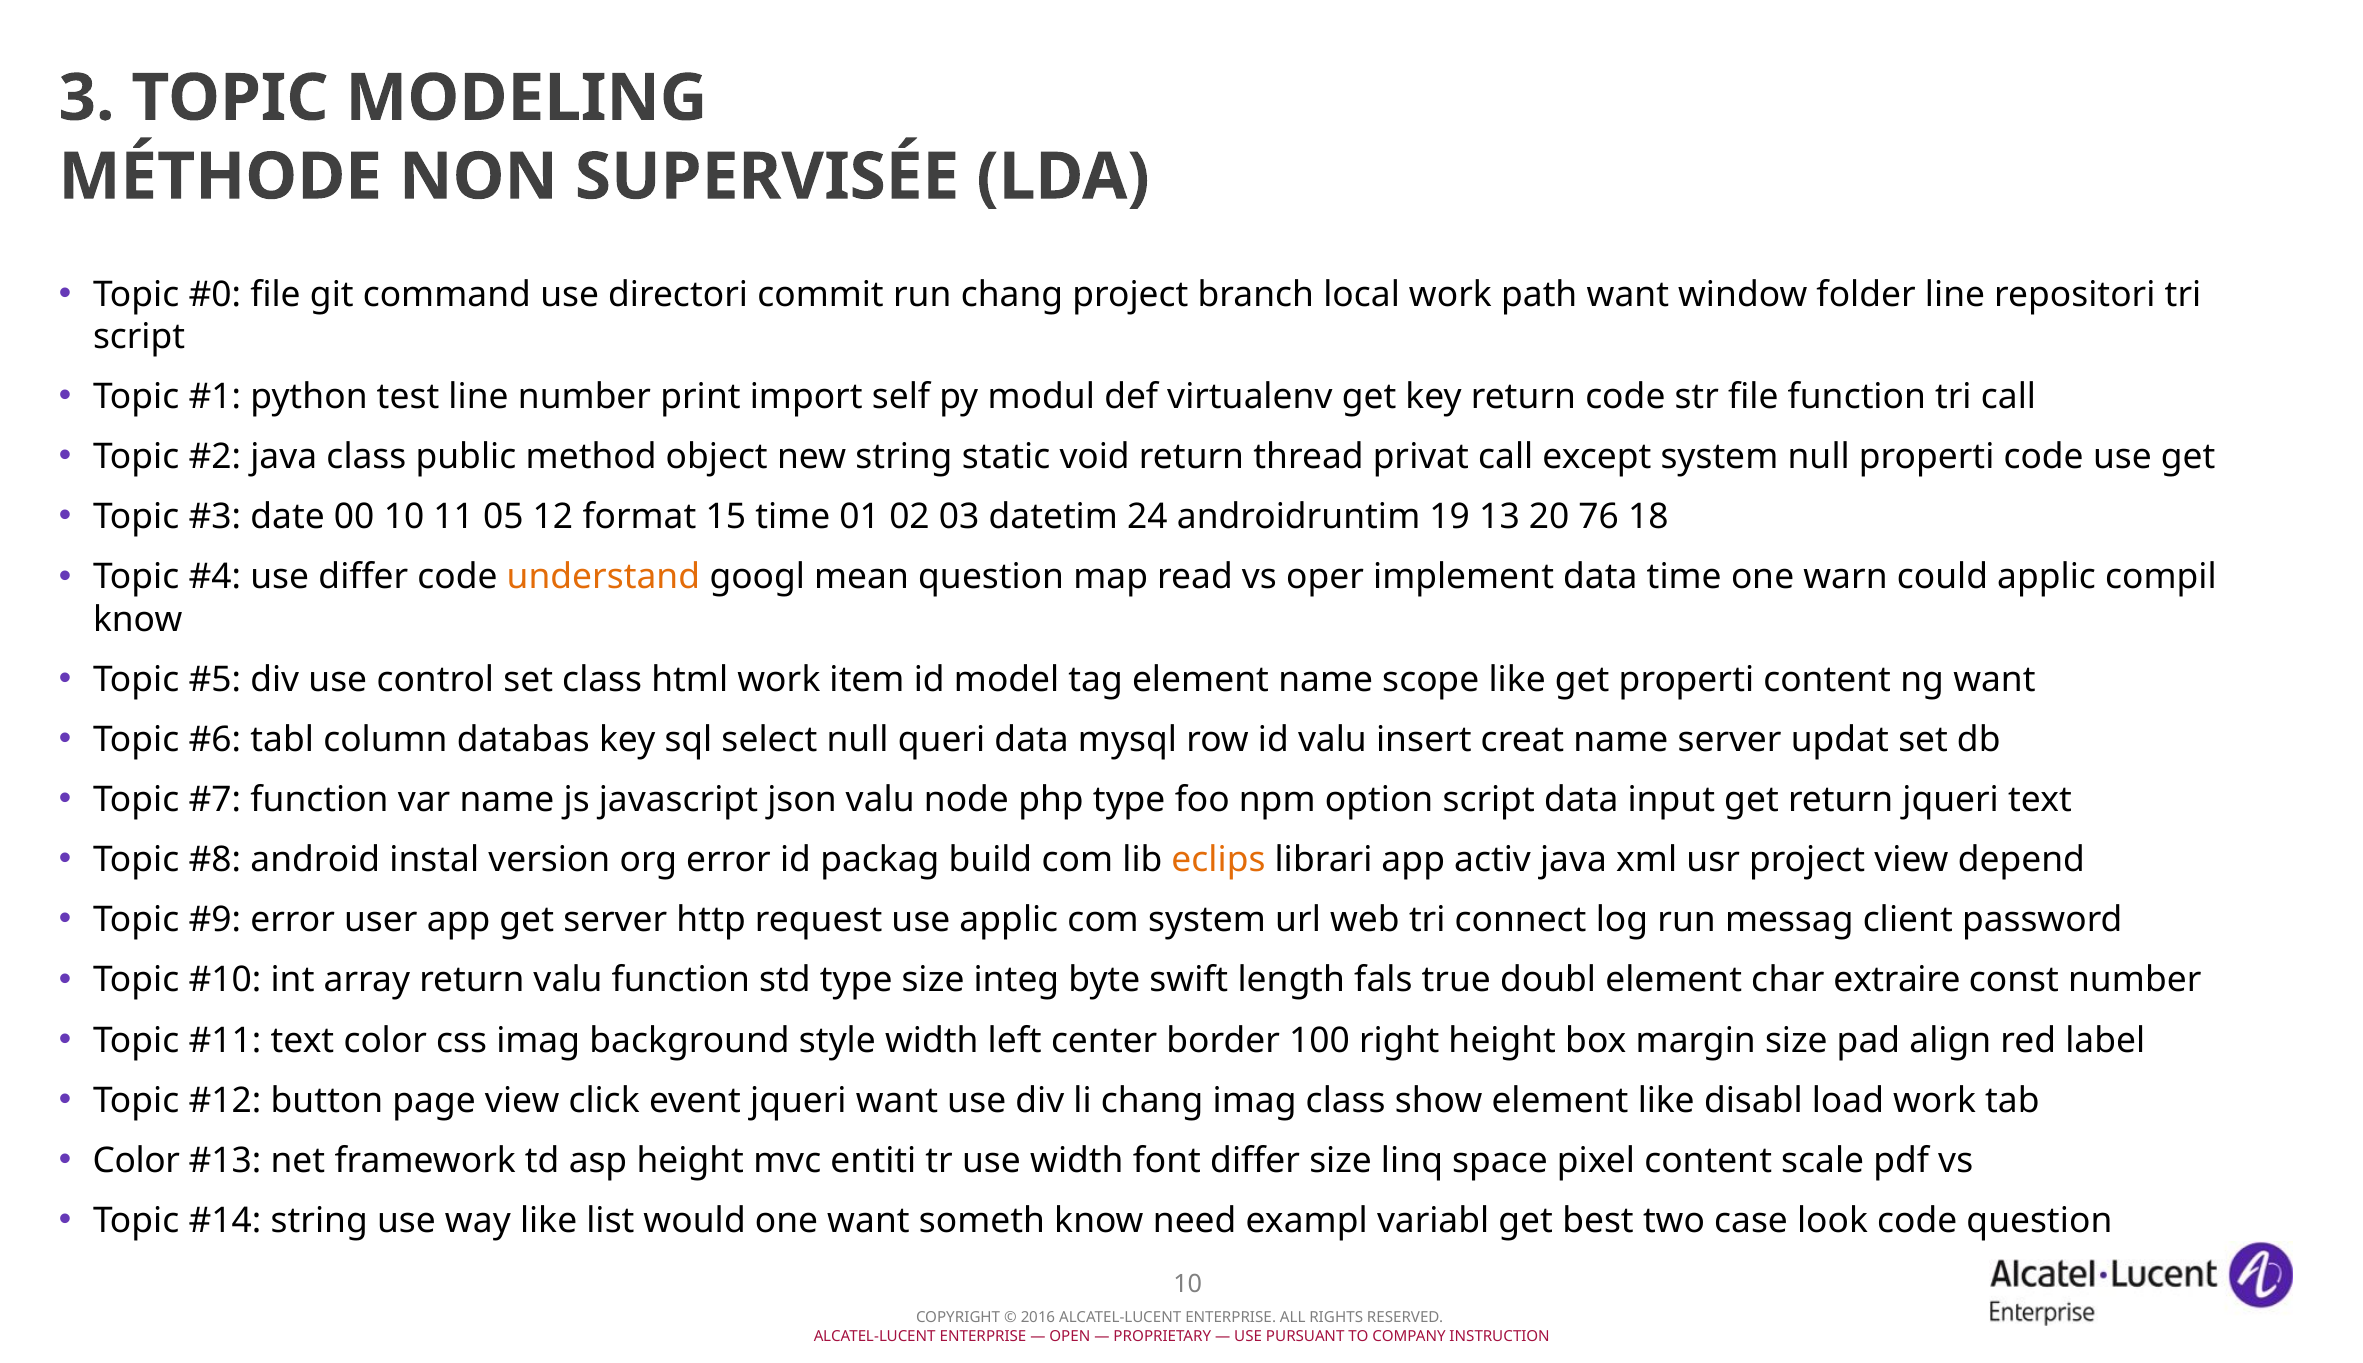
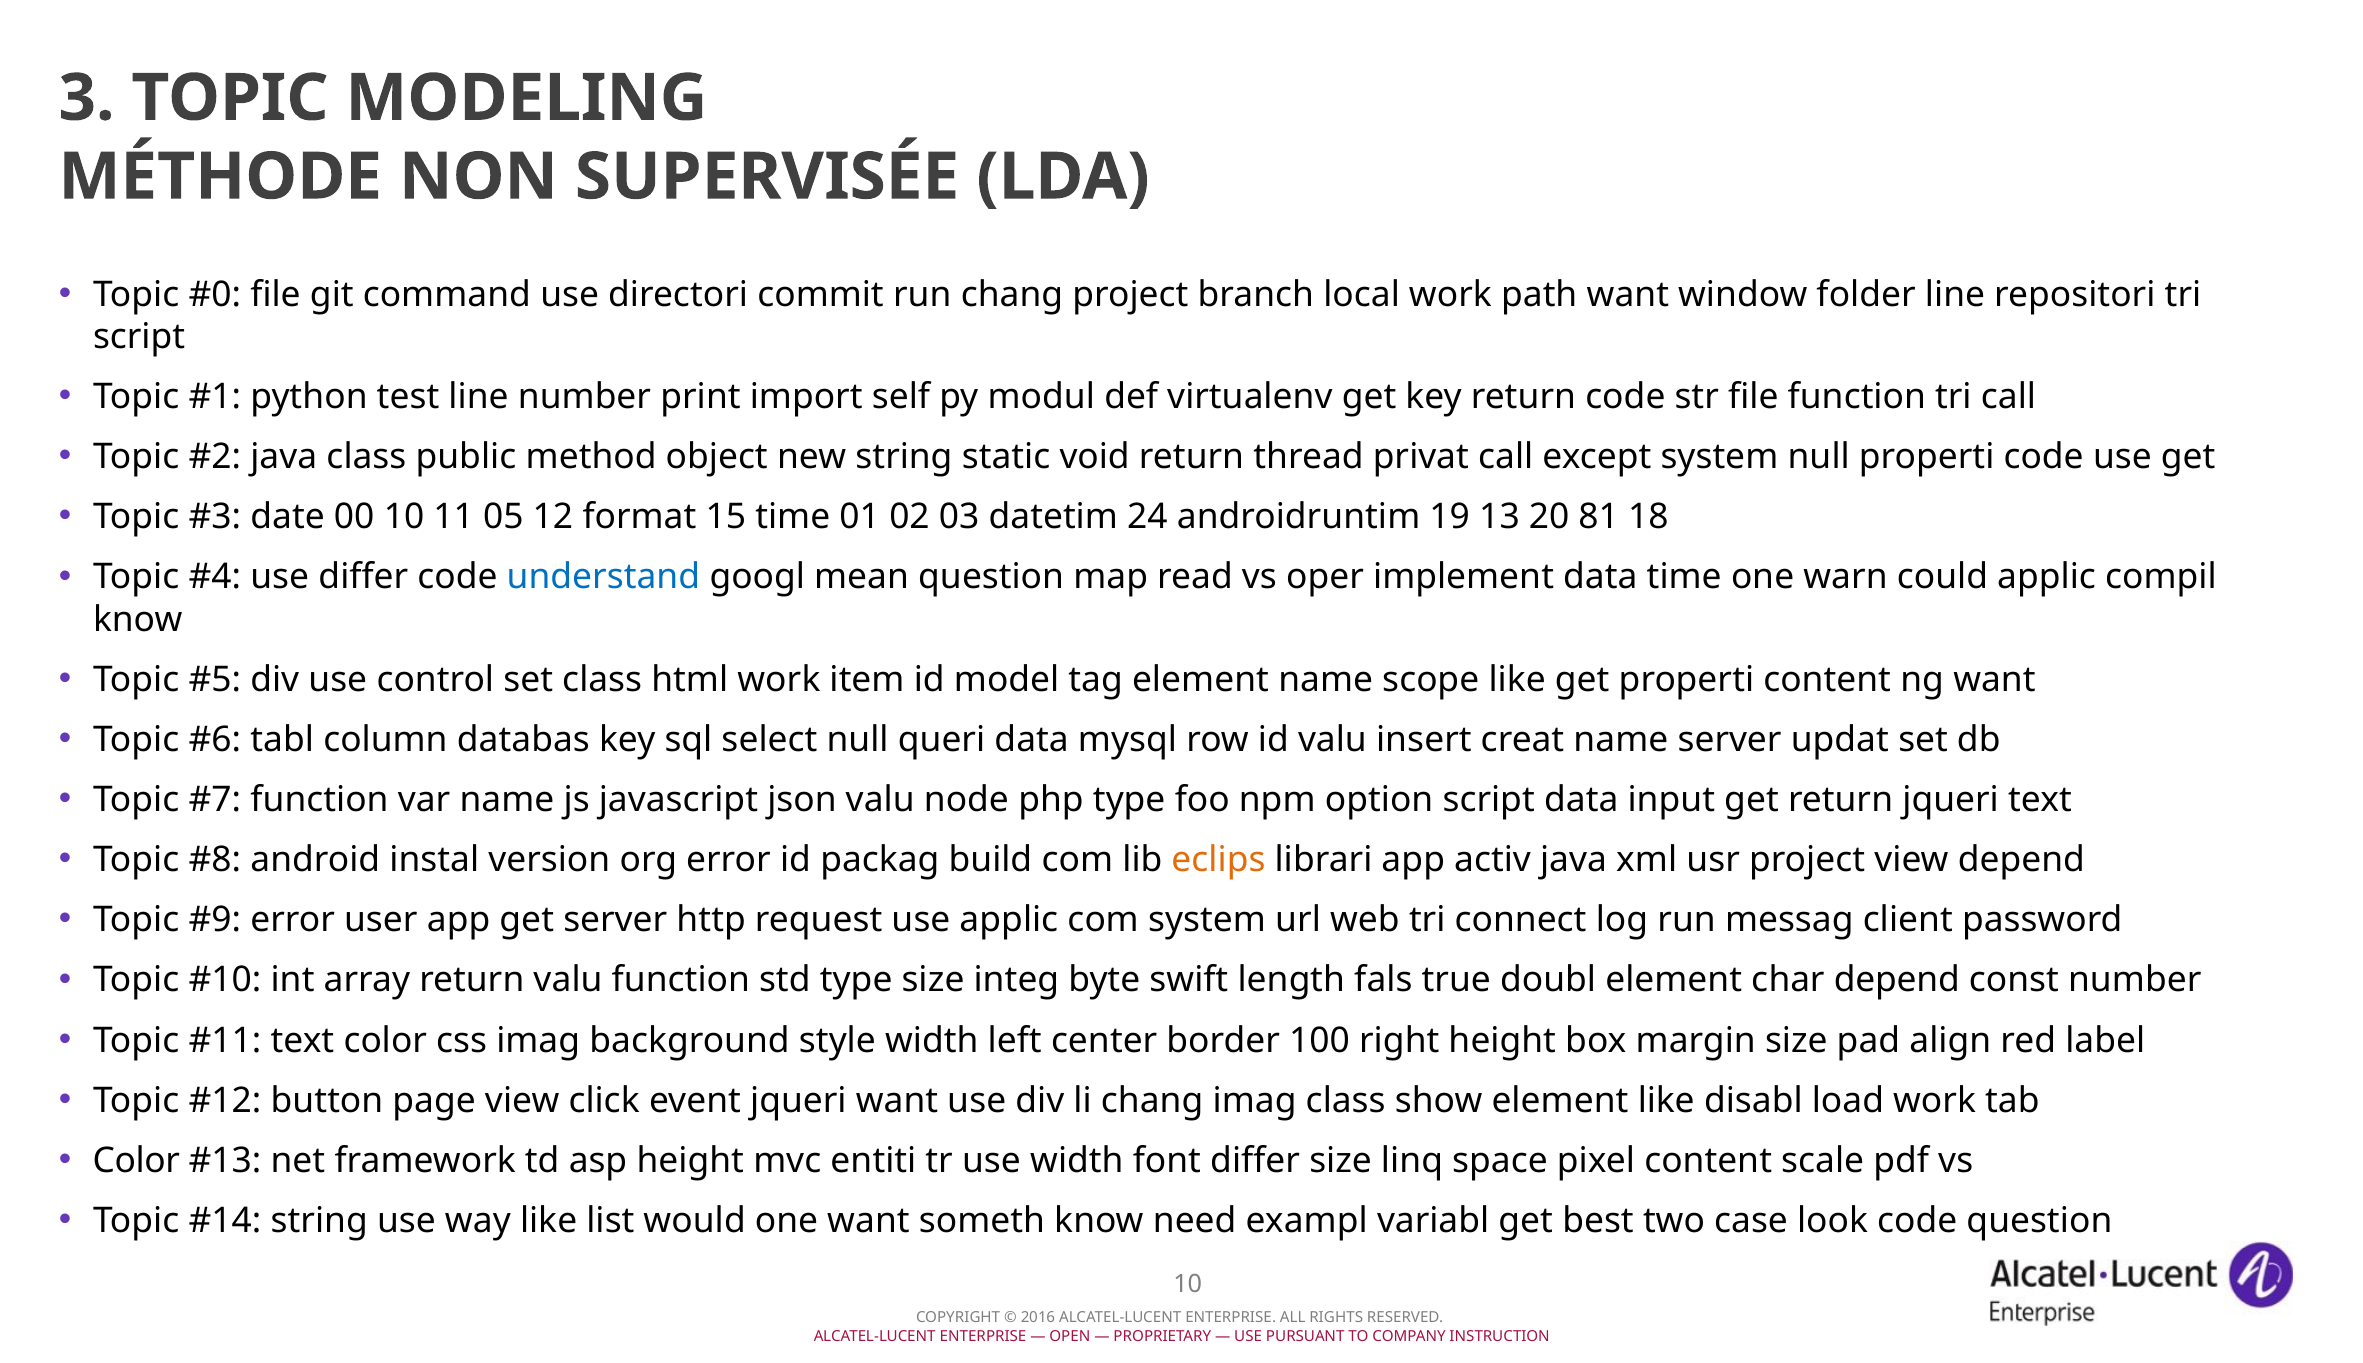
76: 76 -> 81 (1599, 517)
understand colour: orange -> blue (603, 577)
char extraire: extraire -> depend (1897, 980)
